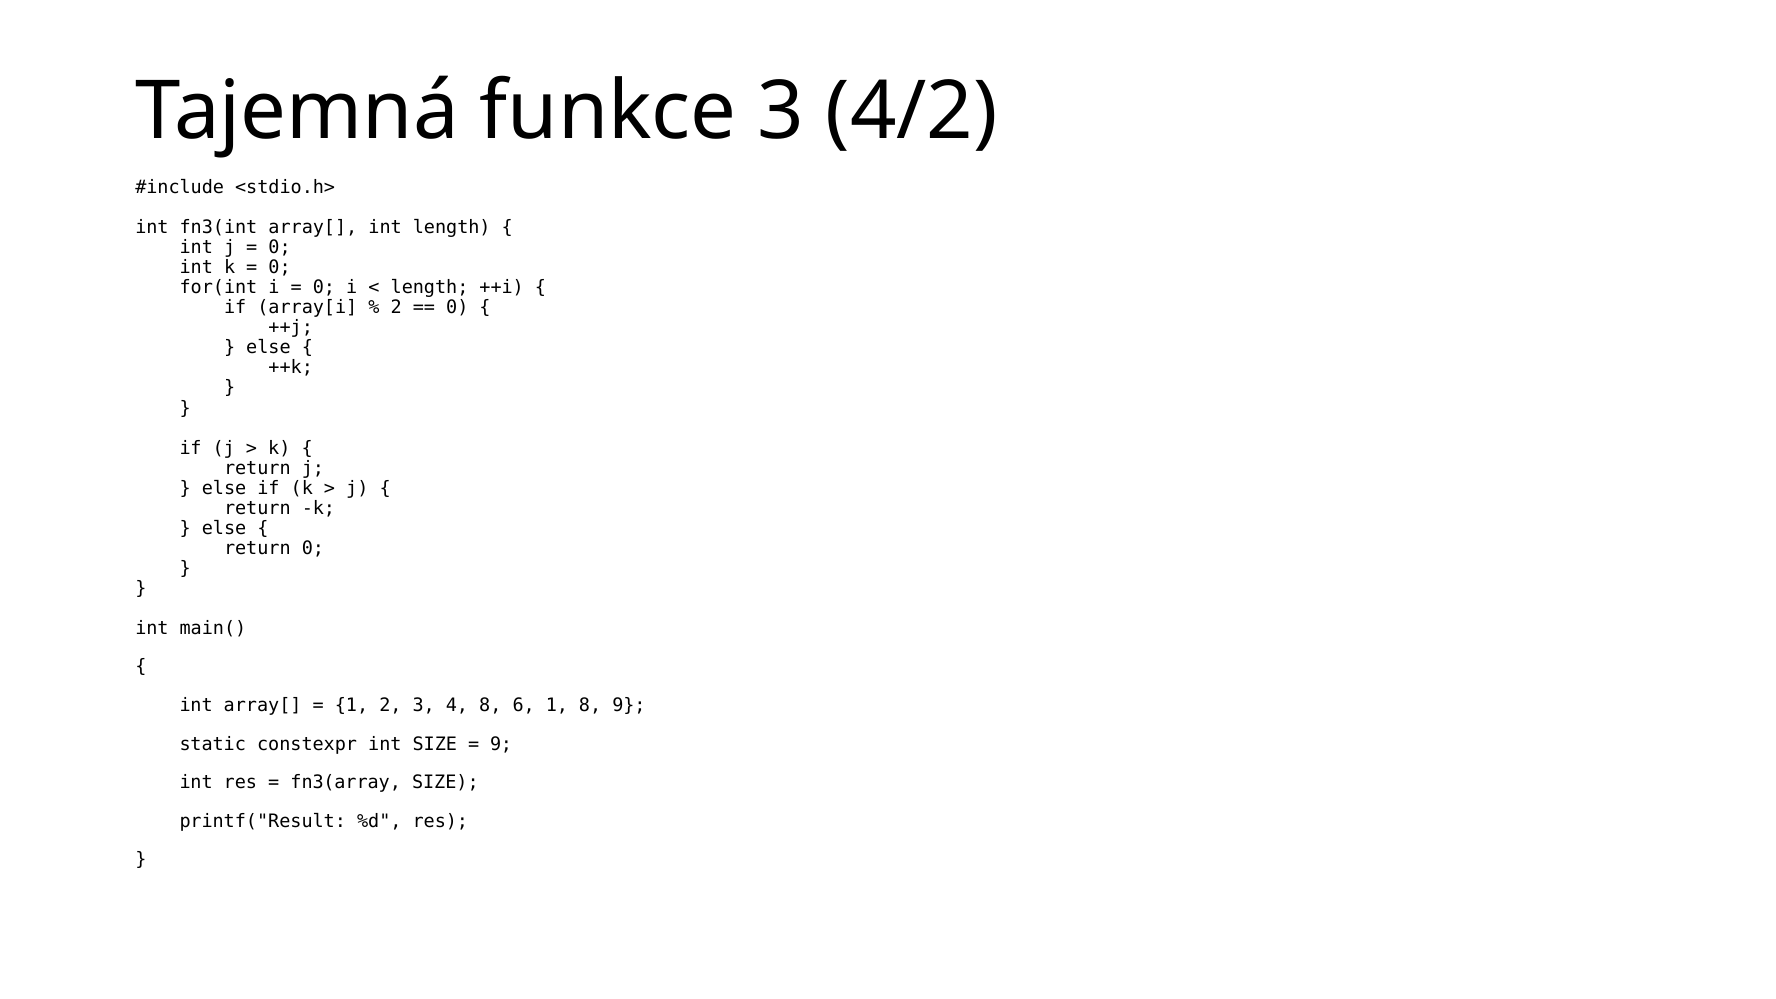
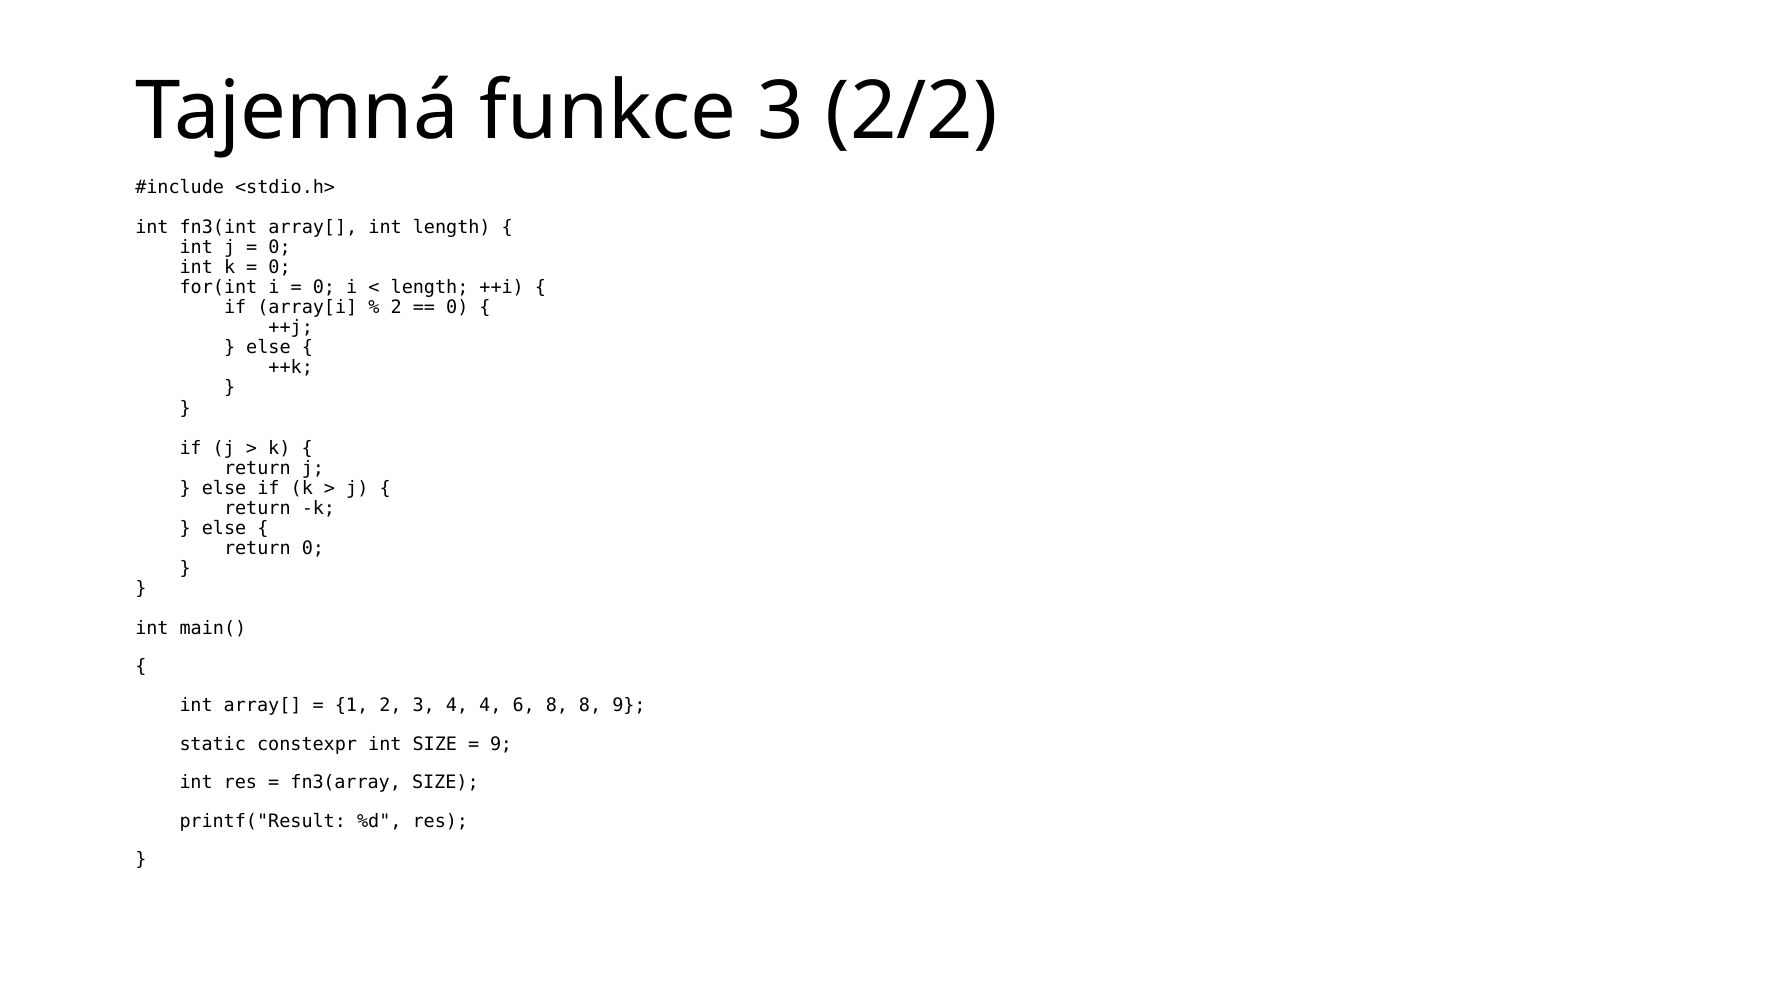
4/2: 4/2 -> 2/2 (912, 112)
4 8: 8 -> 4 (490, 705)
6 1: 1 -> 8 (557, 705)
